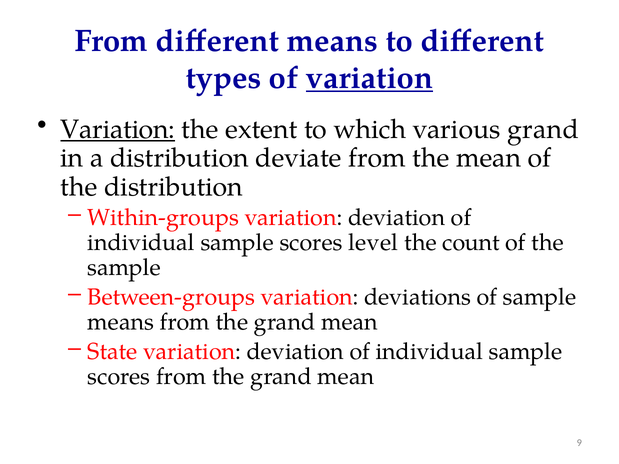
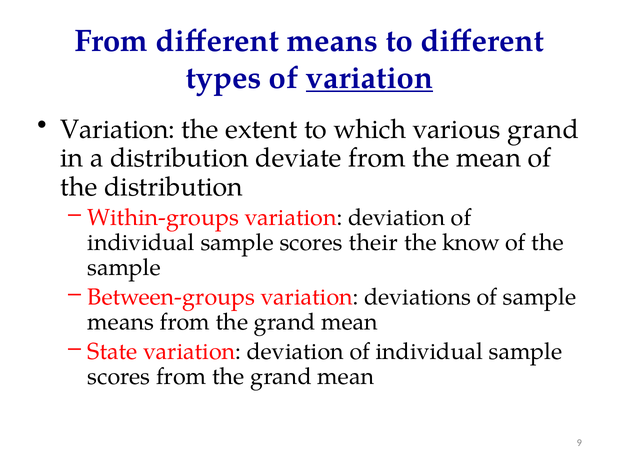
Variation underline: present -> none (118, 129)
level: level -> their (373, 243)
count: count -> know (471, 243)
